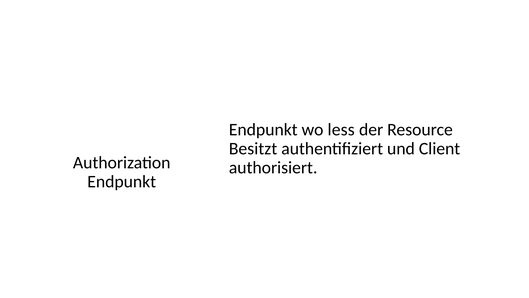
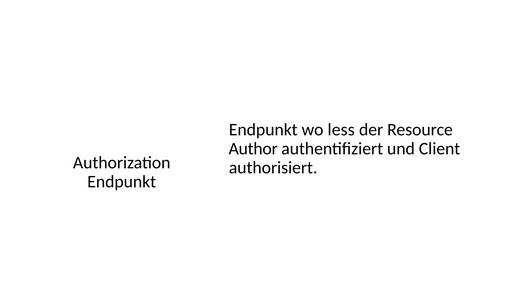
Besitzt: Besitzt -> Author (253, 148)
